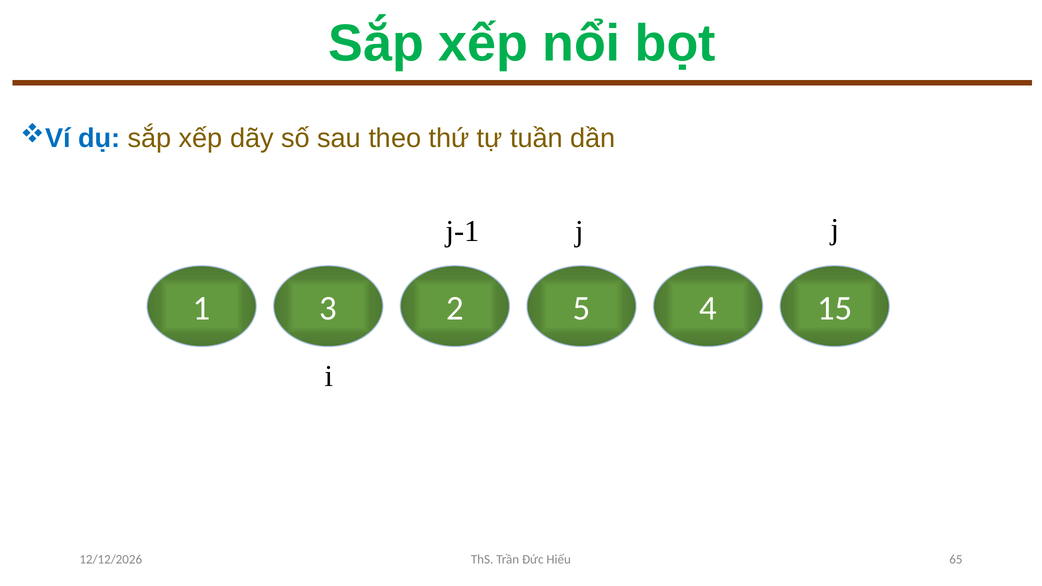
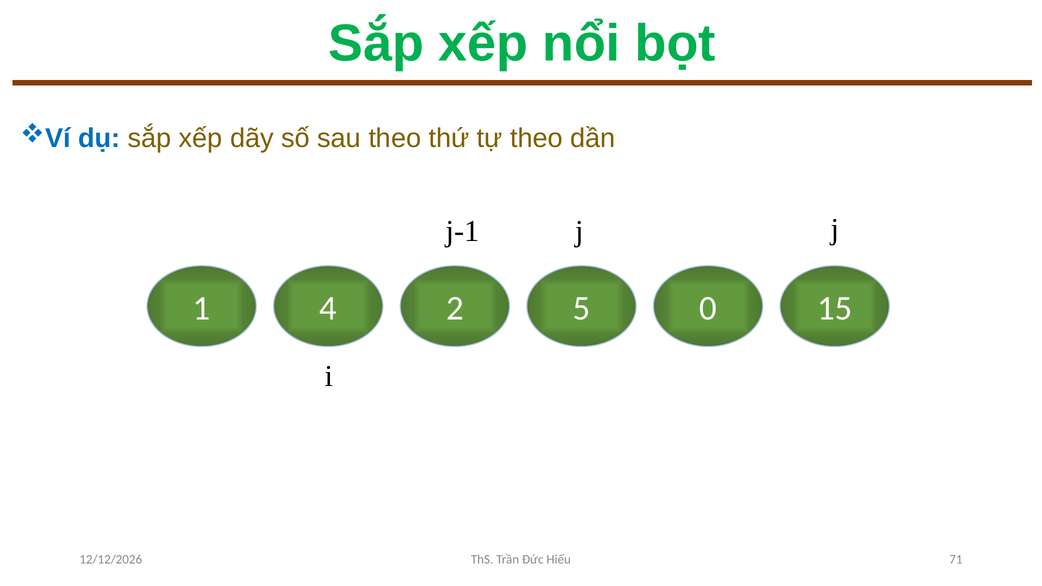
tự tuần: tuần -> theo (536, 138)
3: 3 -> 4 (328, 309)
4: 4 -> 0 (708, 309)
65: 65 -> 71 (956, 560)
